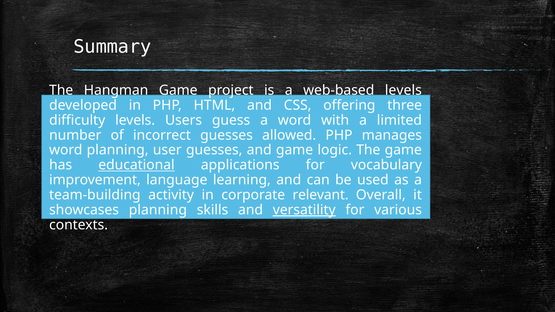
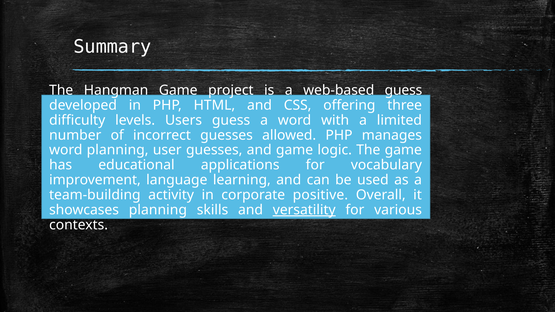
web-based levels: levels -> guess (403, 90)
educational underline: present -> none (136, 165)
relevant: relevant -> positive (320, 195)
